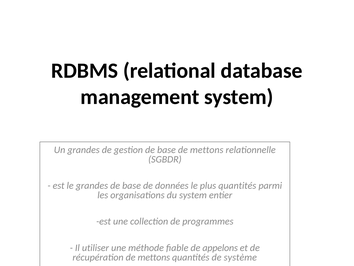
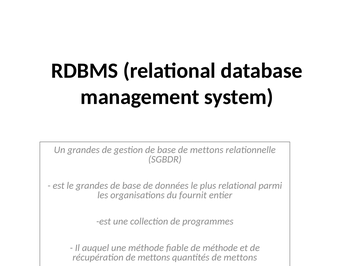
plus quantités: quantités -> relational (237, 185)
du system: system -> fournit (193, 195)
utiliser: utiliser -> auquel (96, 247)
de appelons: appelons -> méthode (220, 247)
quantités de système: système -> mettons (240, 257)
